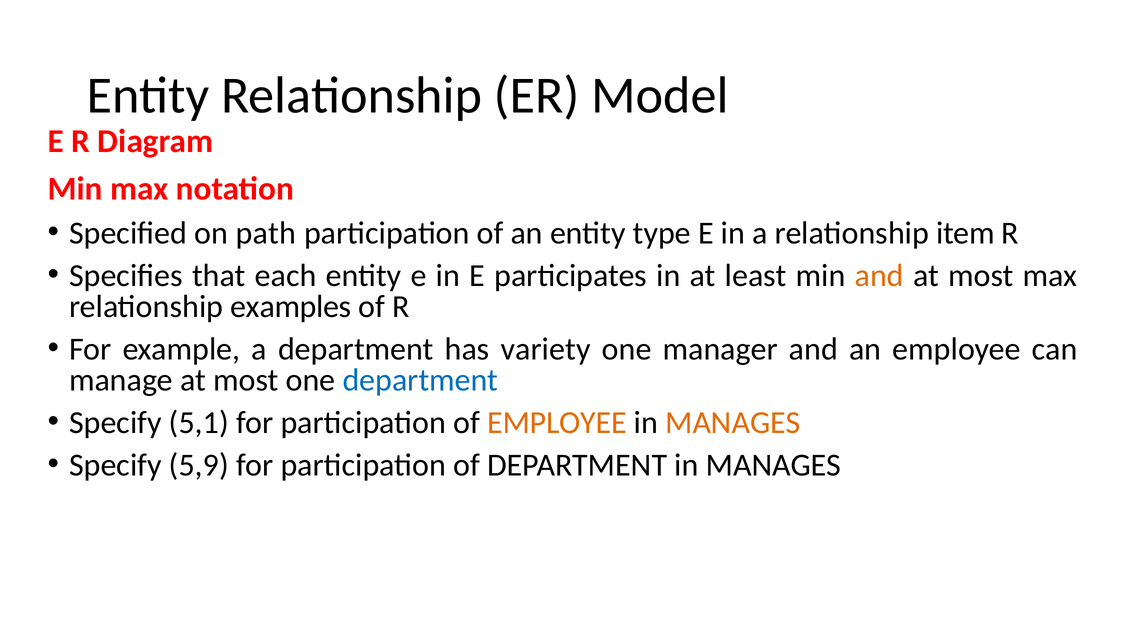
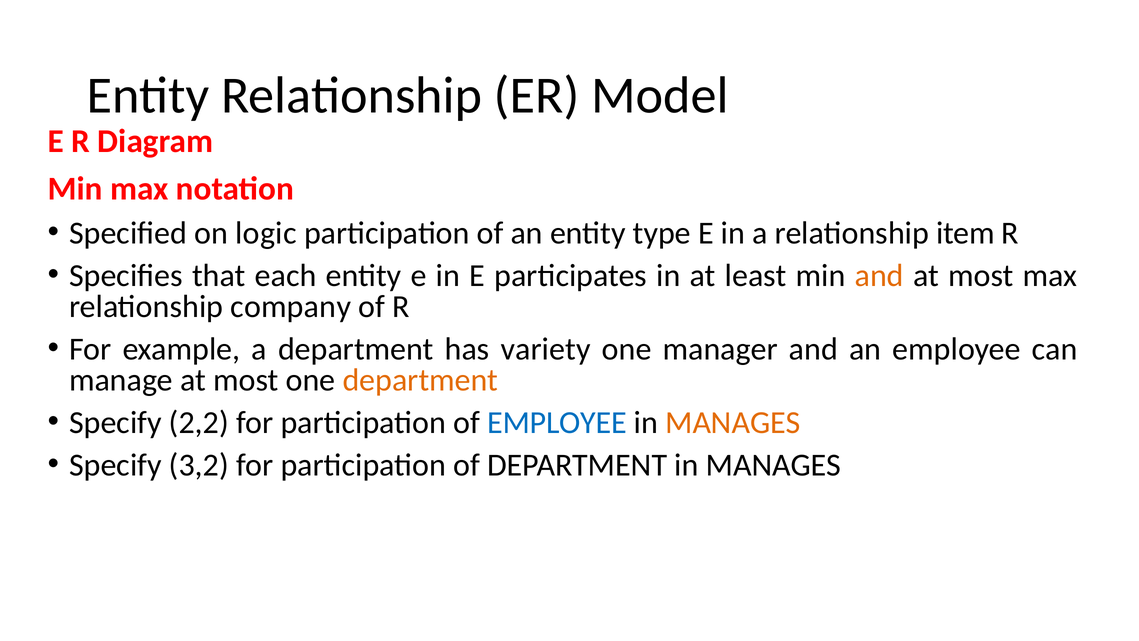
path: path -> logic (266, 233)
examples: examples -> company (291, 306)
department colour: blue -> orange (420, 380)
5,1: 5,1 -> 2,2 (199, 422)
EMPLOYEE colour: orange -> blue (557, 422)
5,9: 5,9 -> 3,2 (199, 465)
